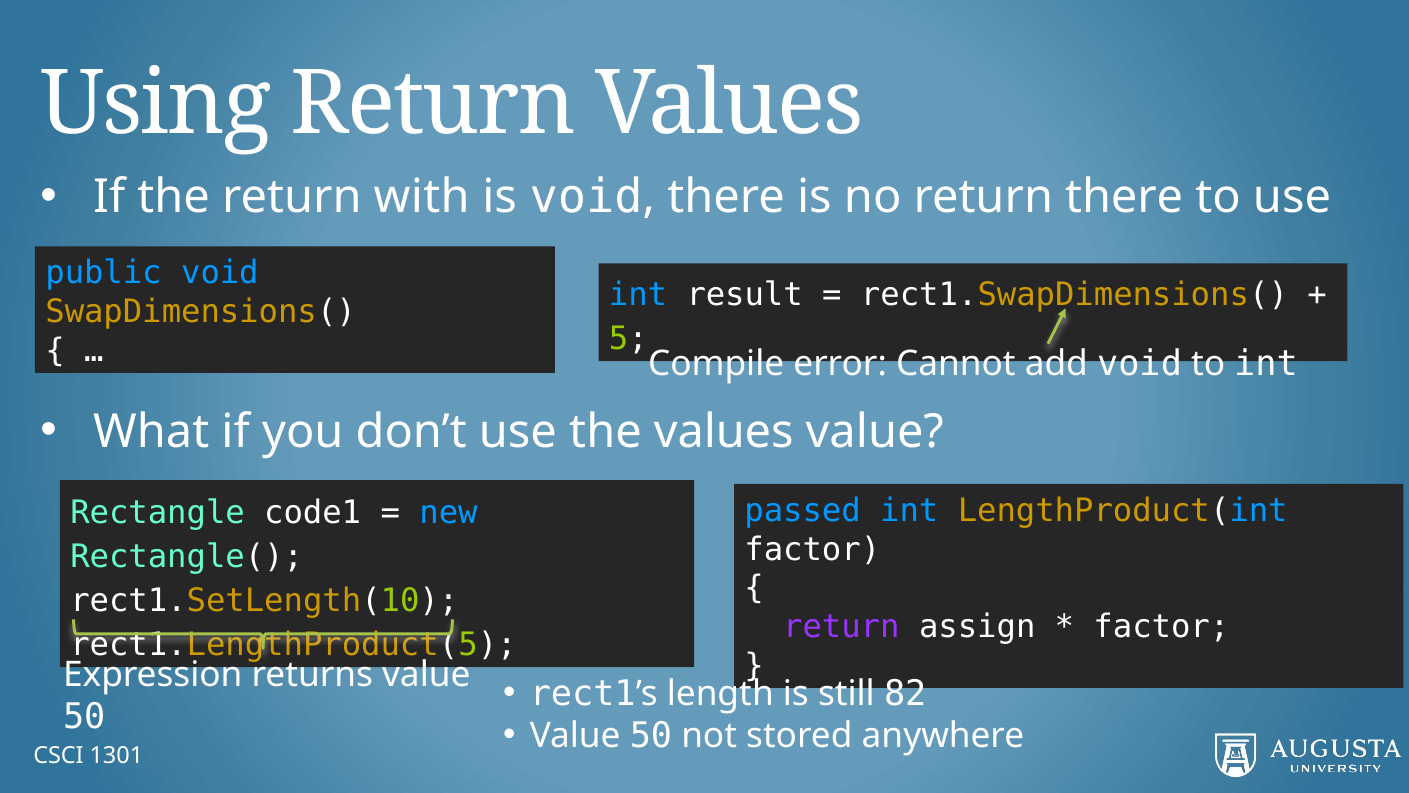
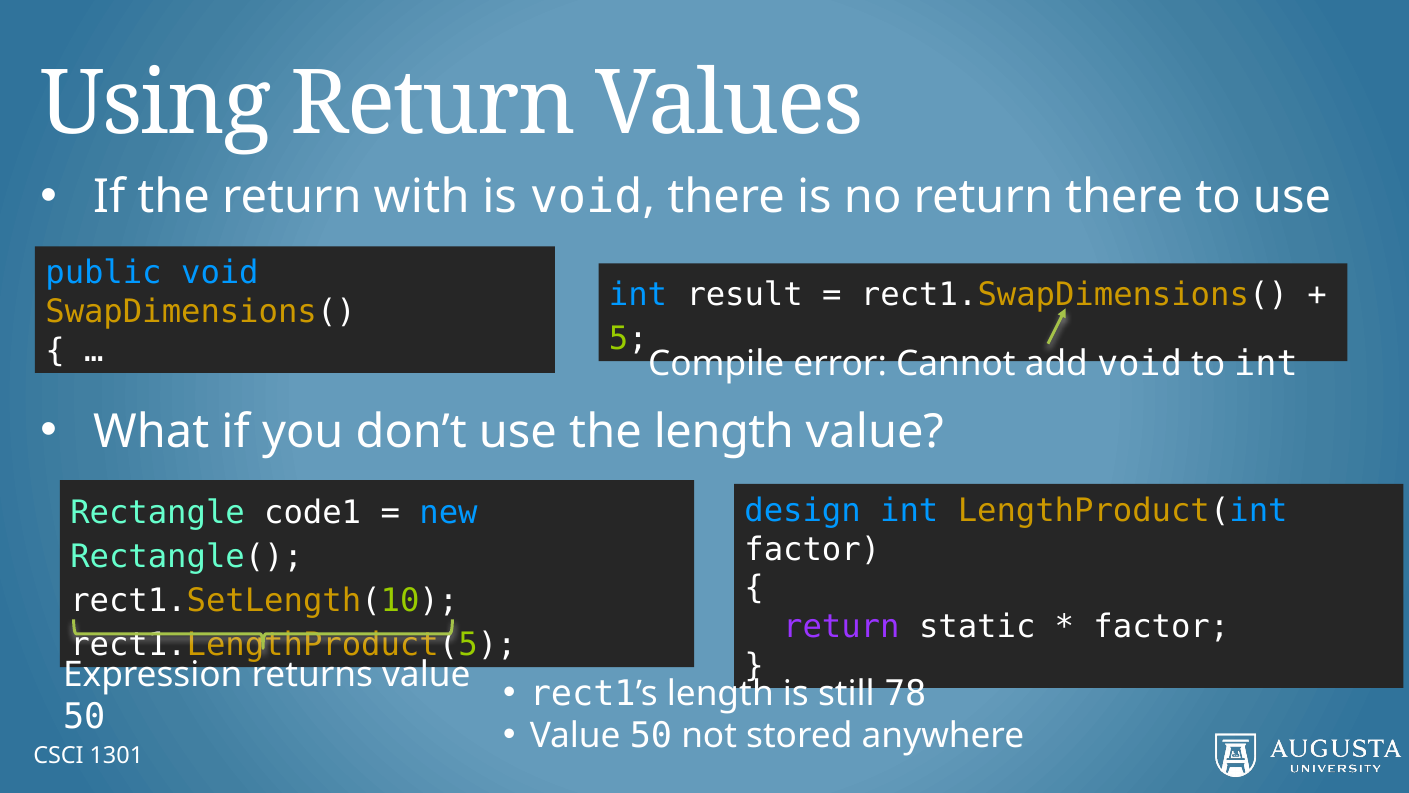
the values: values -> length (724, 431)
passed: passed -> design (803, 510)
assign: assign -> static (977, 627)
82: 82 -> 78 (905, 693)
